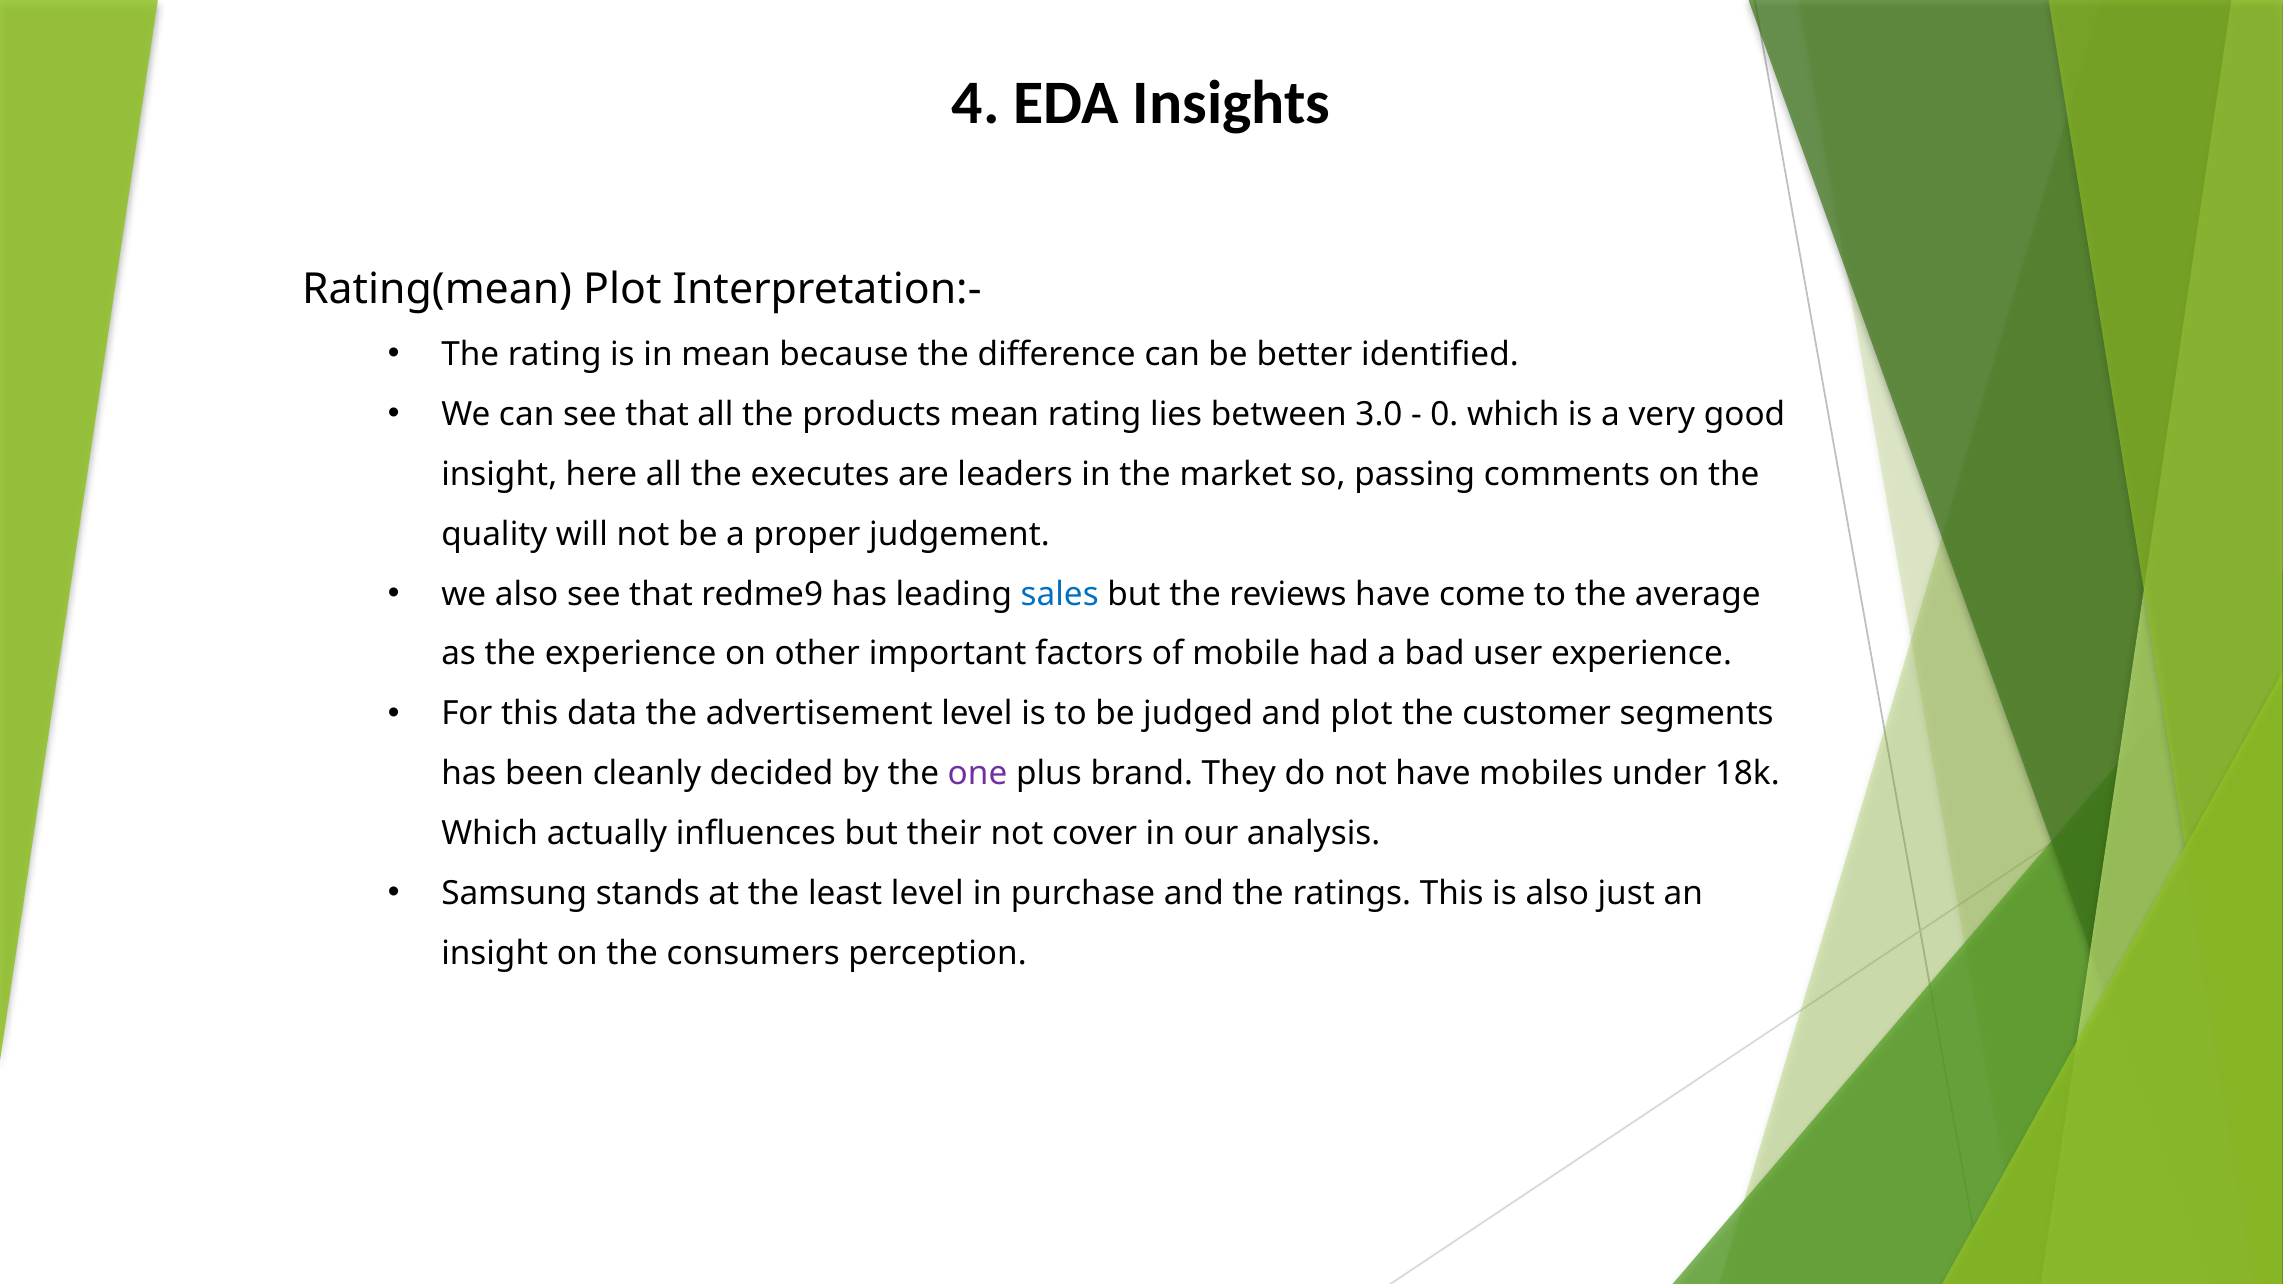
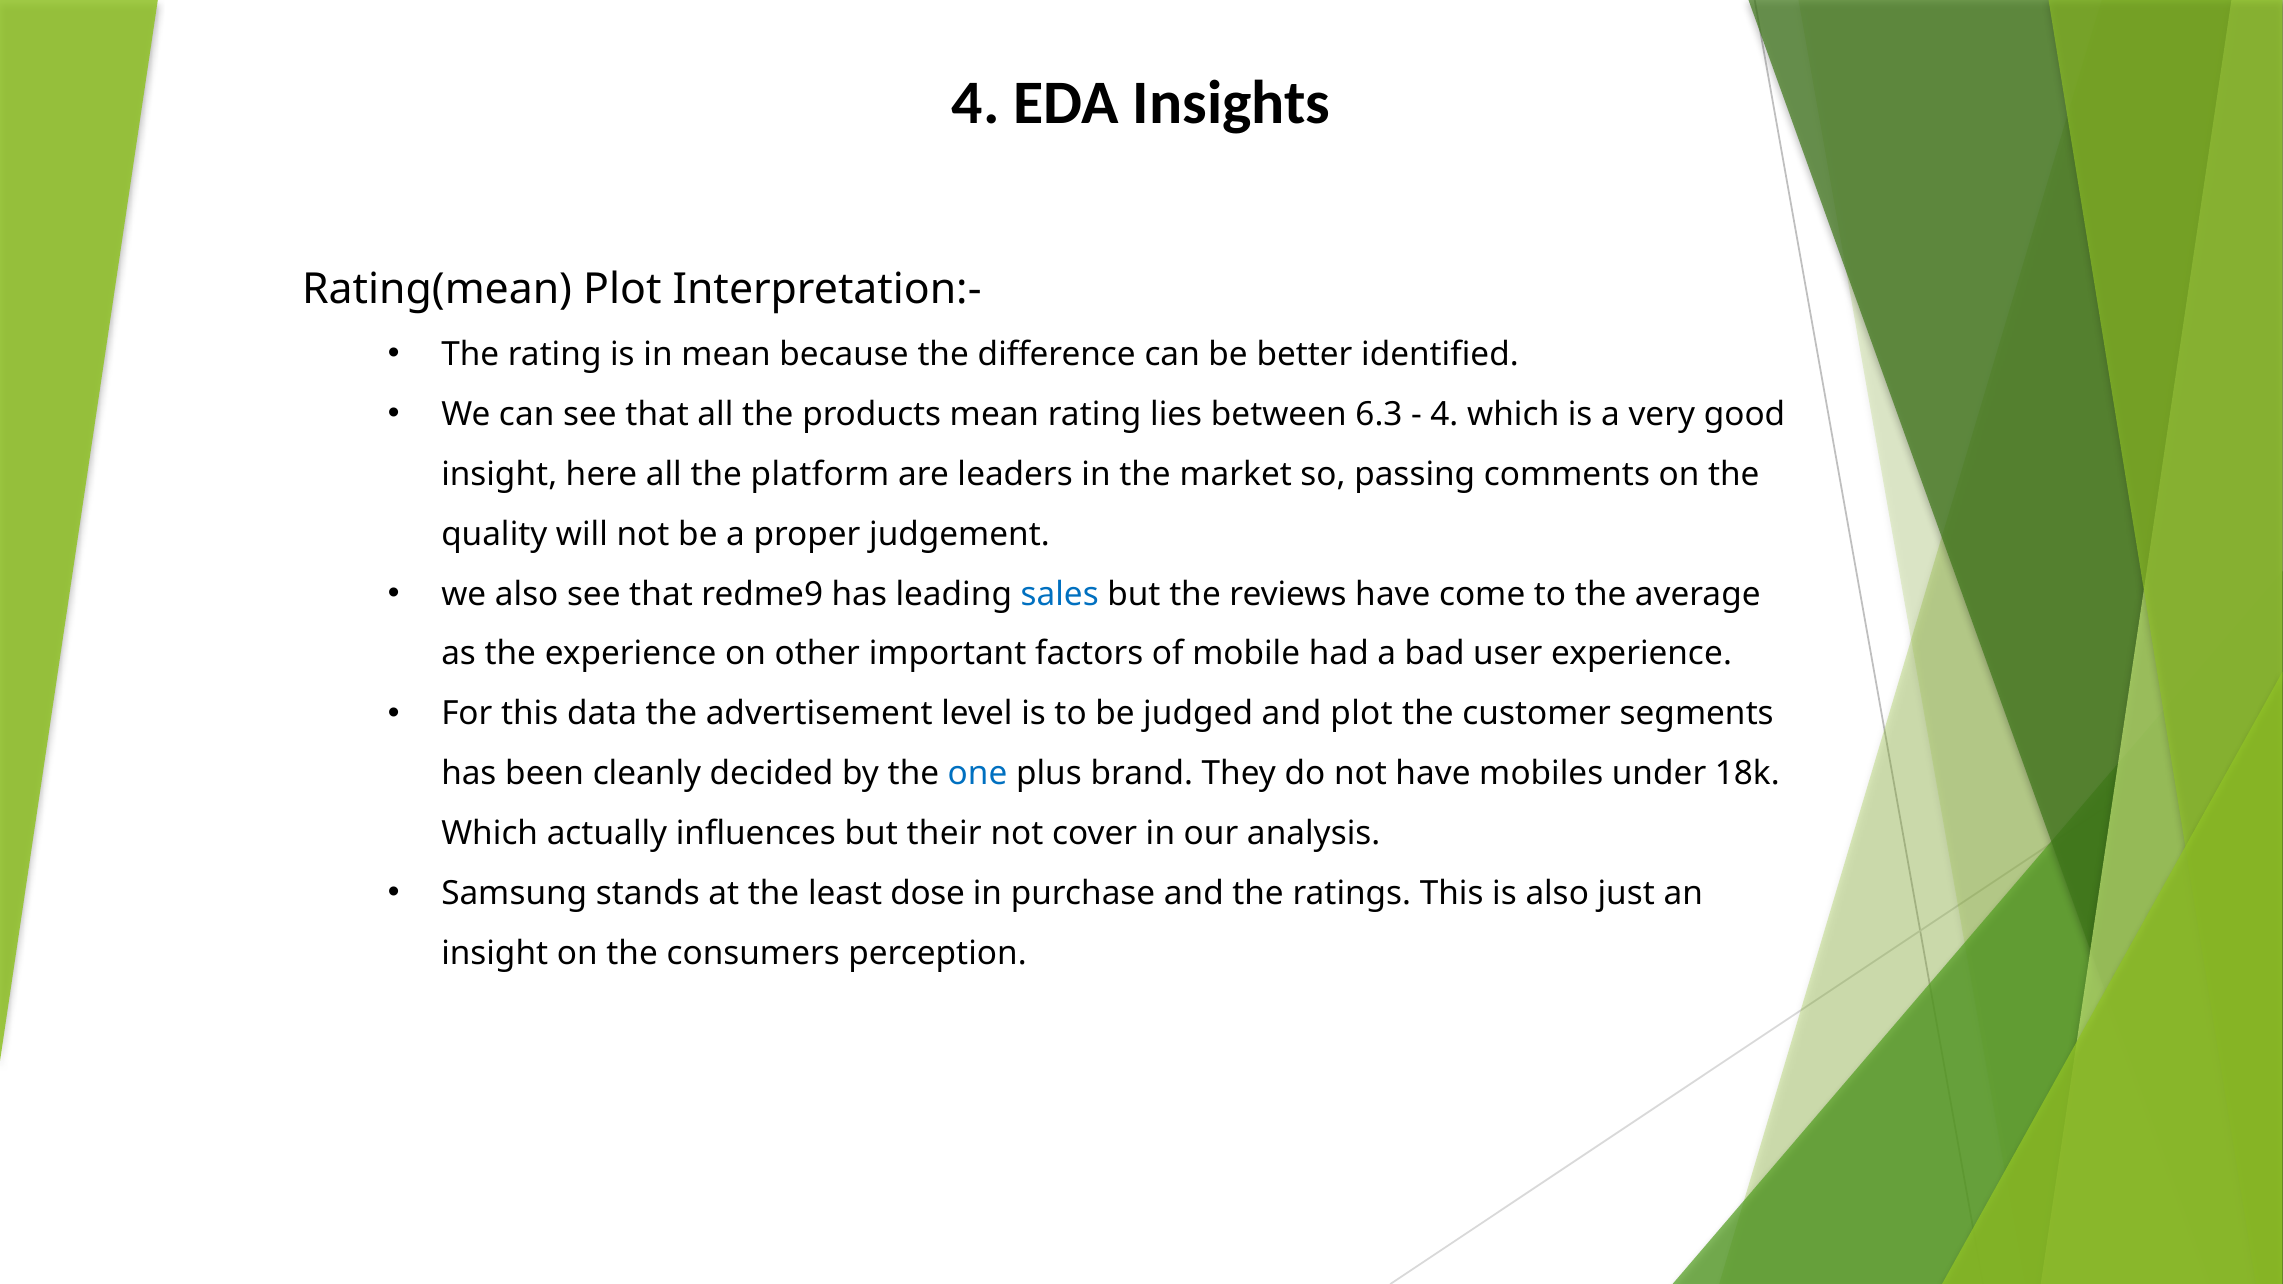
3.0: 3.0 -> 6.3 (1379, 414)
0: 0 -> 4 (1444, 414)
executes: executes -> platform (820, 474)
one colour: purple -> blue (978, 774)
least level: level -> dose (928, 894)
